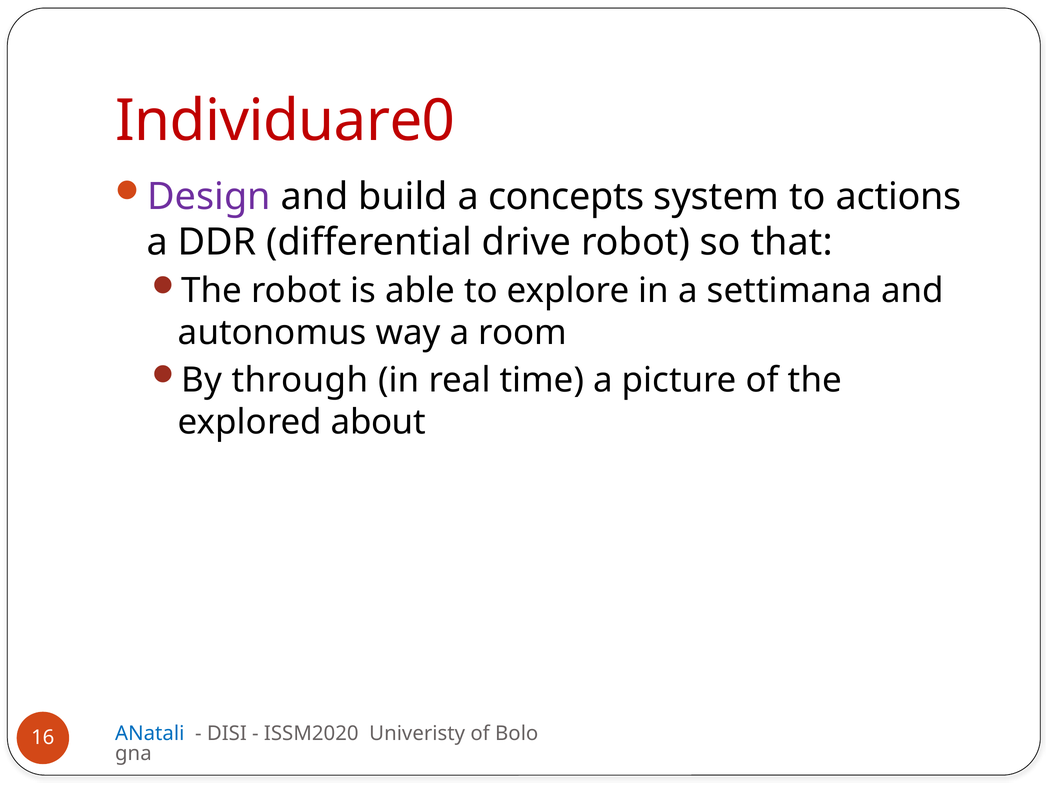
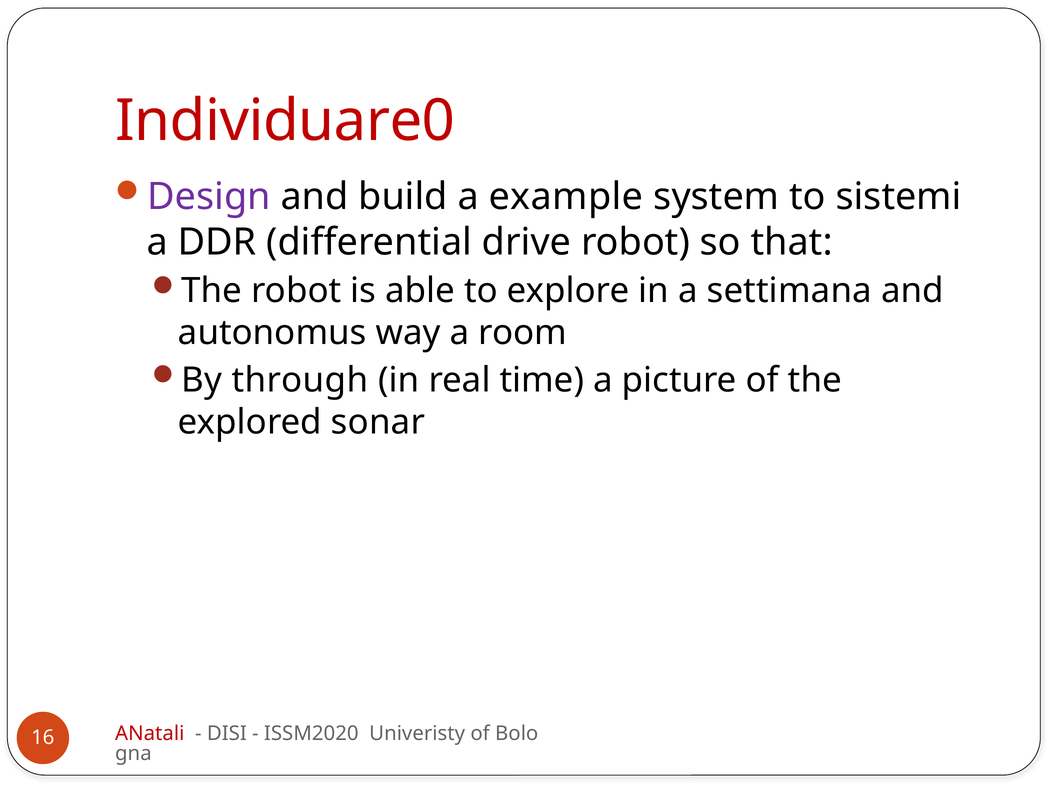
concepts: concepts -> example (566, 197)
actions: actions -> sistemi (899, 197)
about: about -> sonar (378, 422)
ANatali colour: blue -> red (150, 733)
